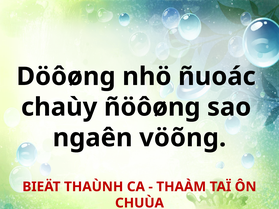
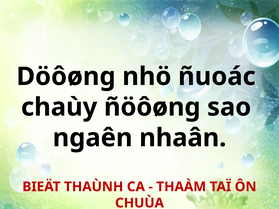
vöõng: vöõng -> nhaân (183, 138)
